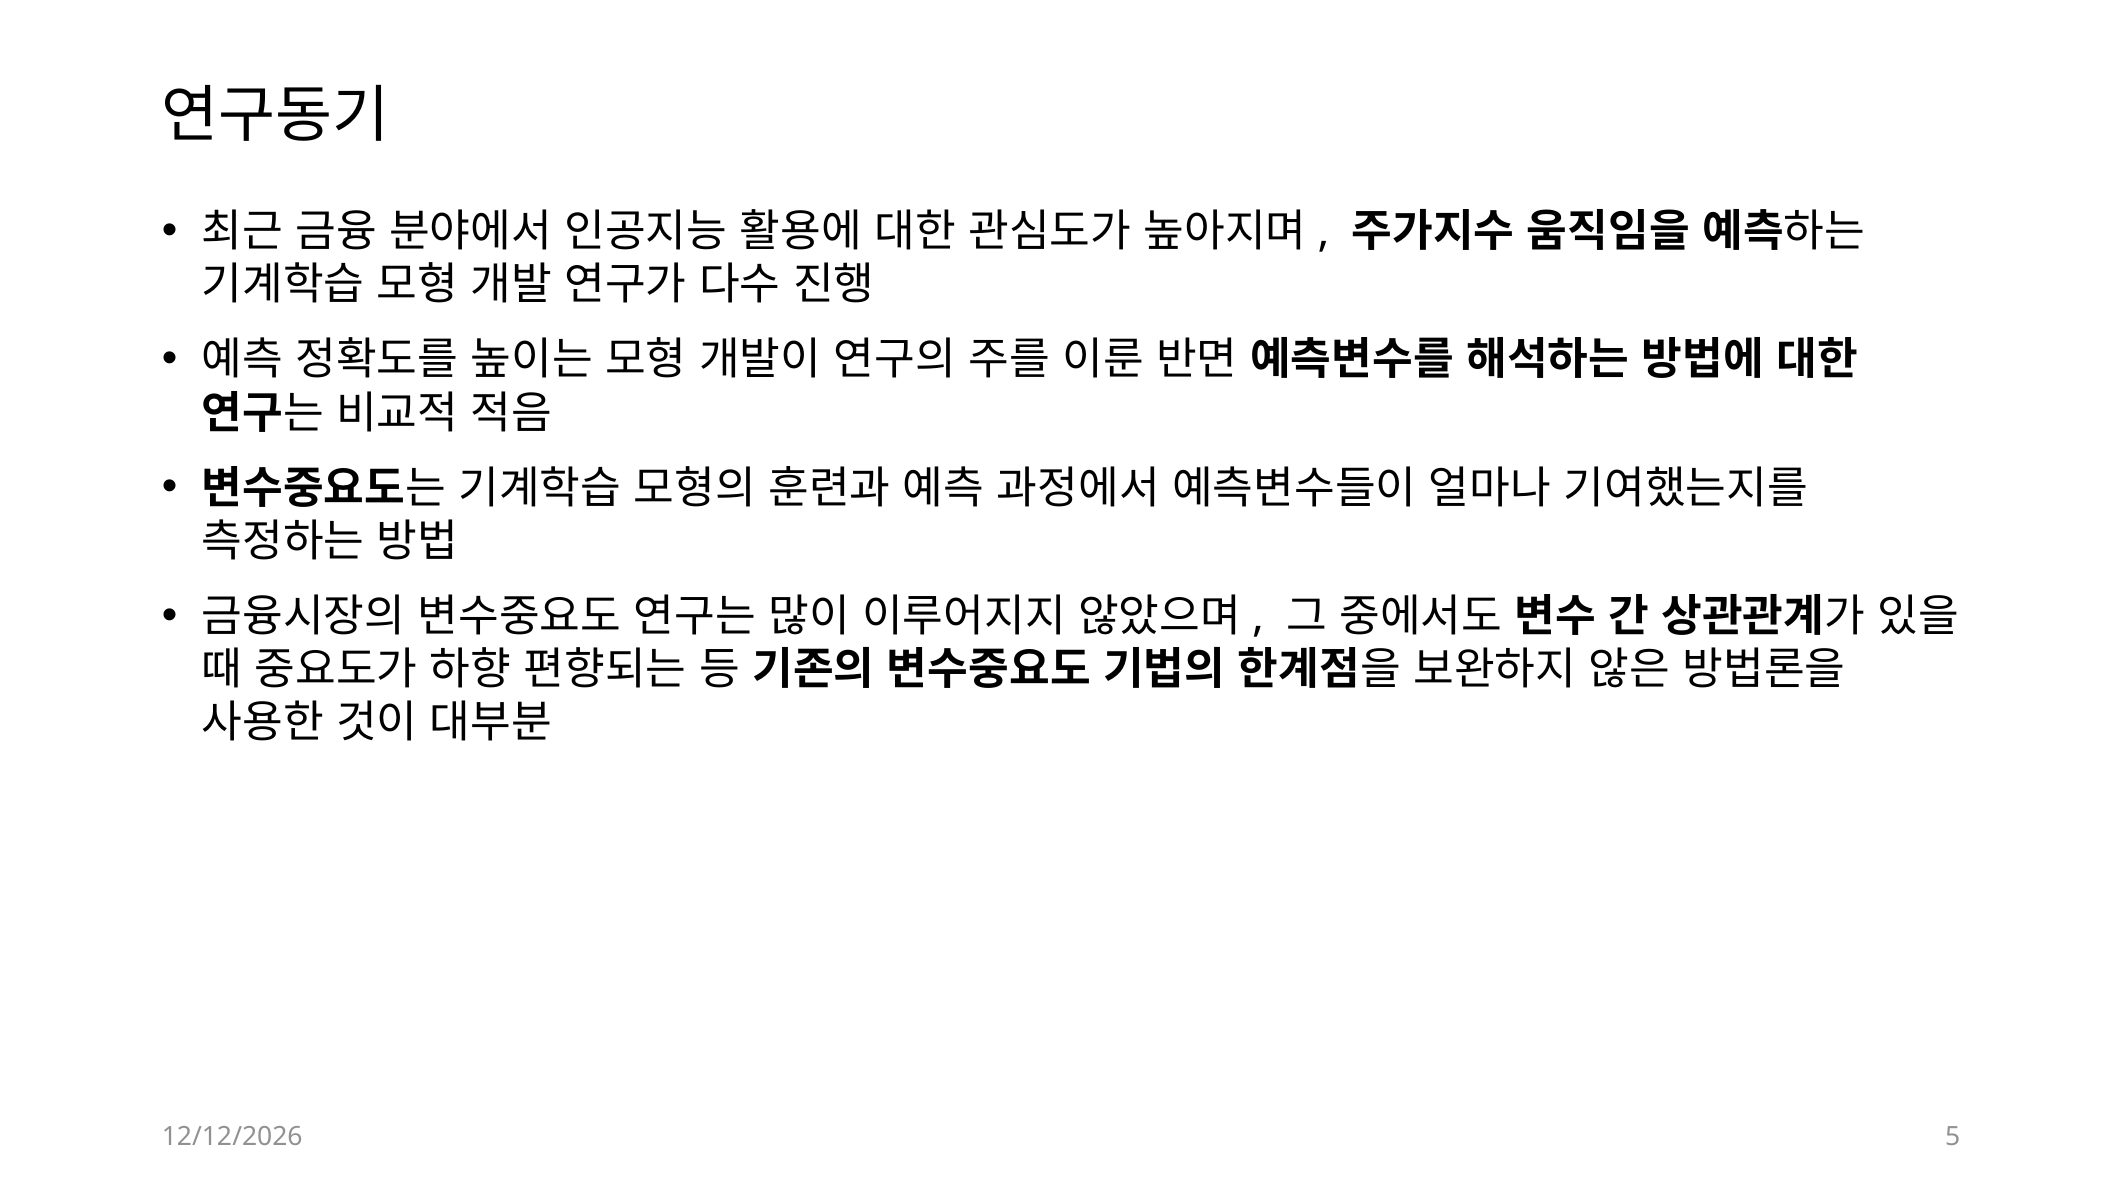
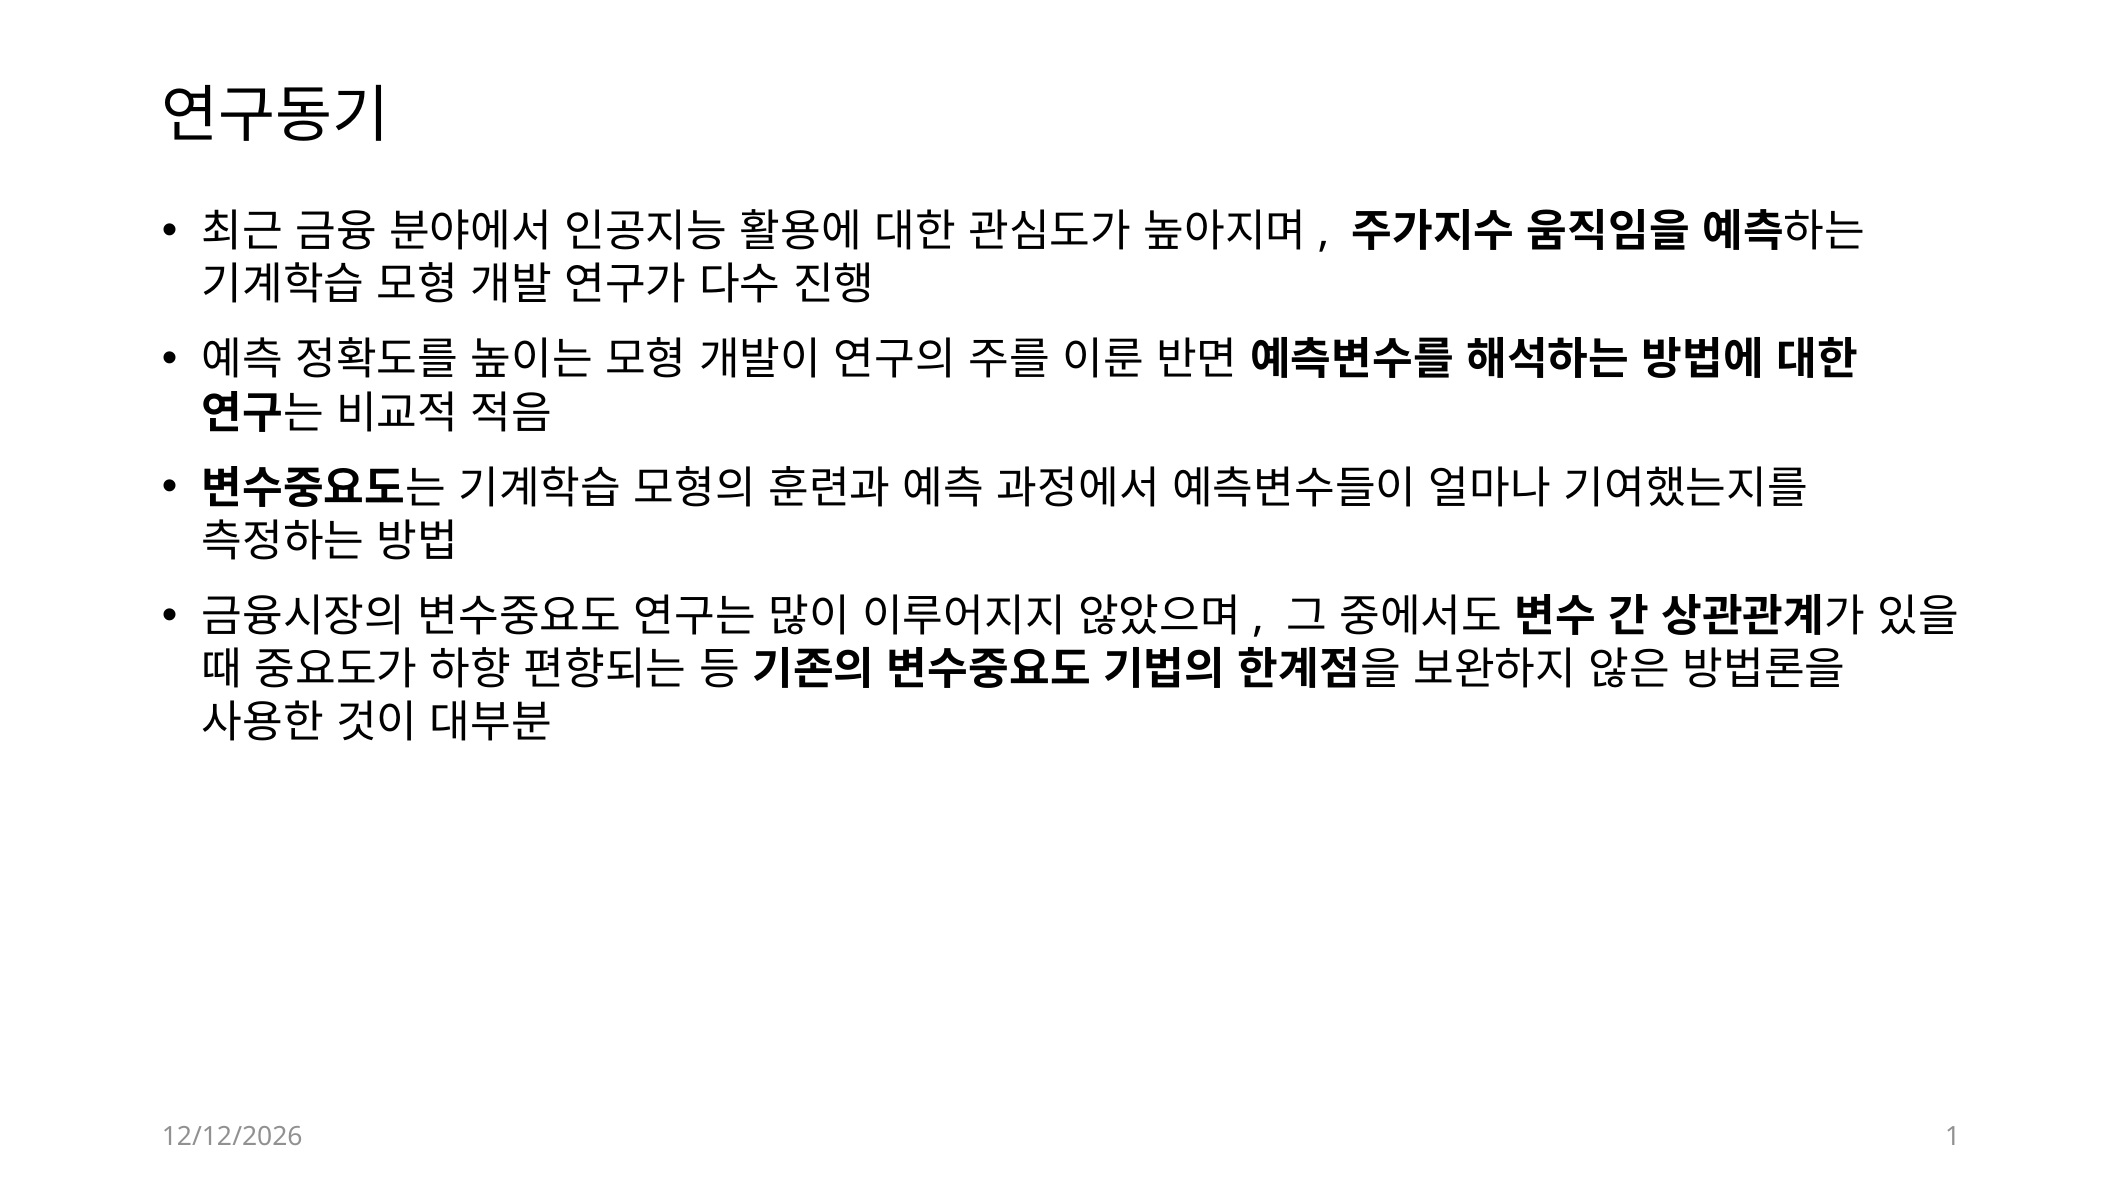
5: 5 -> 1 (1953, 1138)
